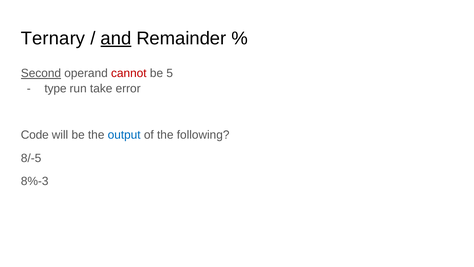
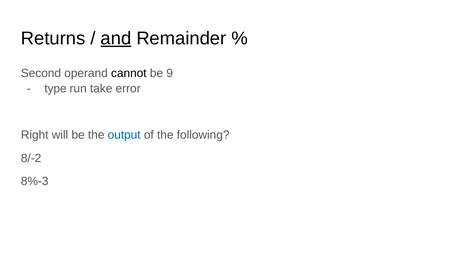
Ternary: Ternary -> Returns (53, 38)
Second underline: present -> none (41, 73)
cannot colour: red -> black (129, 73)
5: 5 -> 9 (170, 73)
Code: Code -> Right (35, 135)
8/-5: 8/-5 -> 8/-2 (31, 158)
